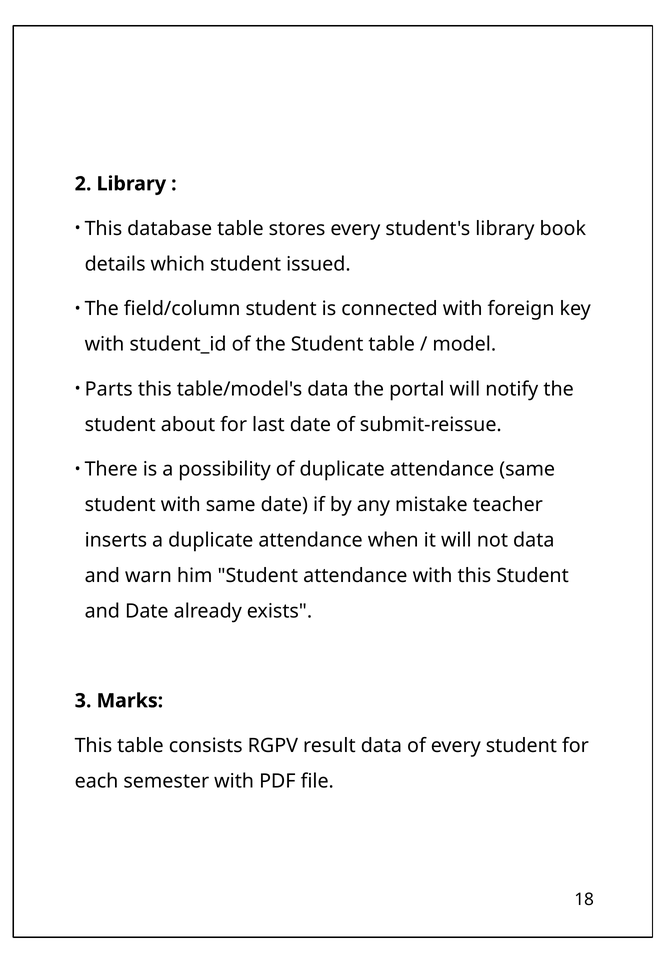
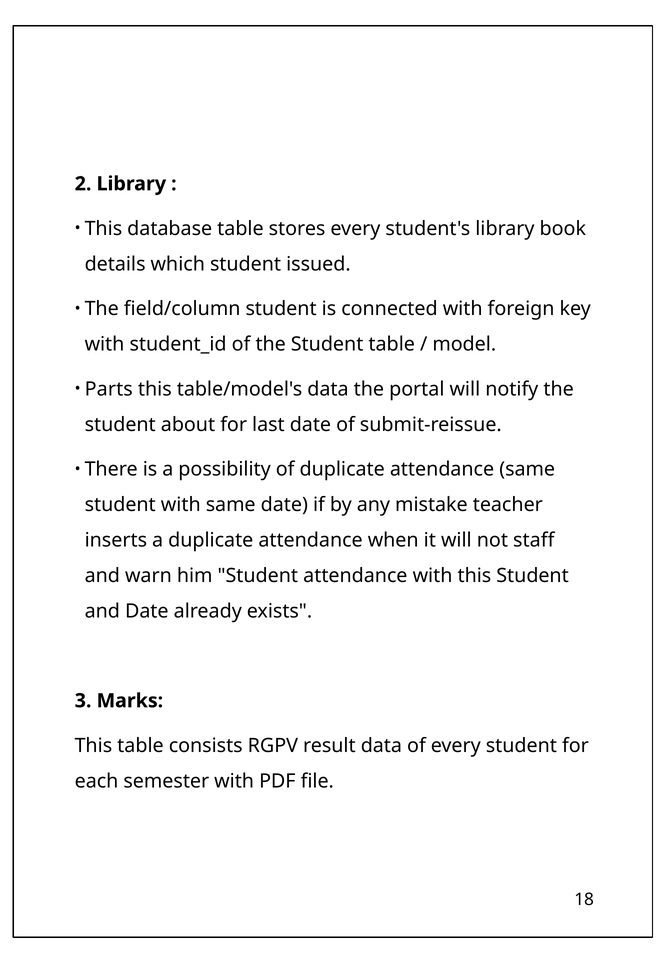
not data: data -> staff (534, 540)
